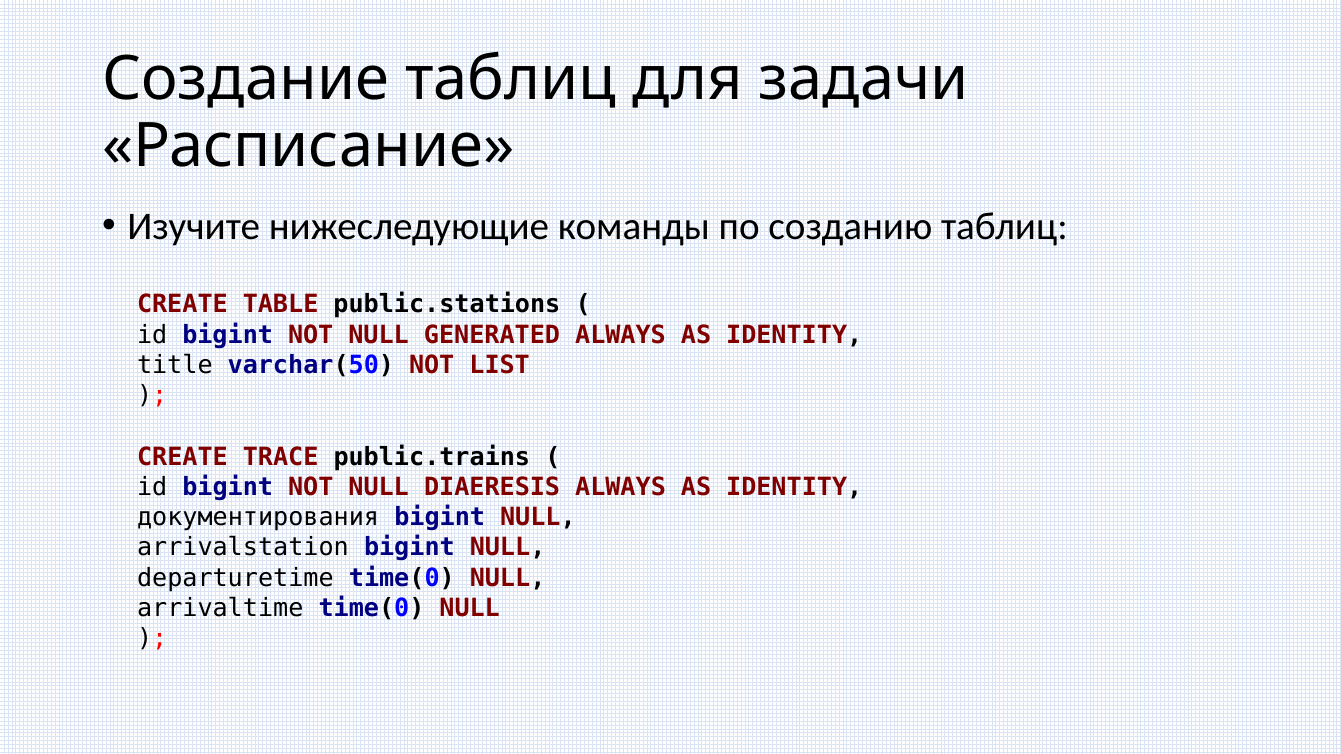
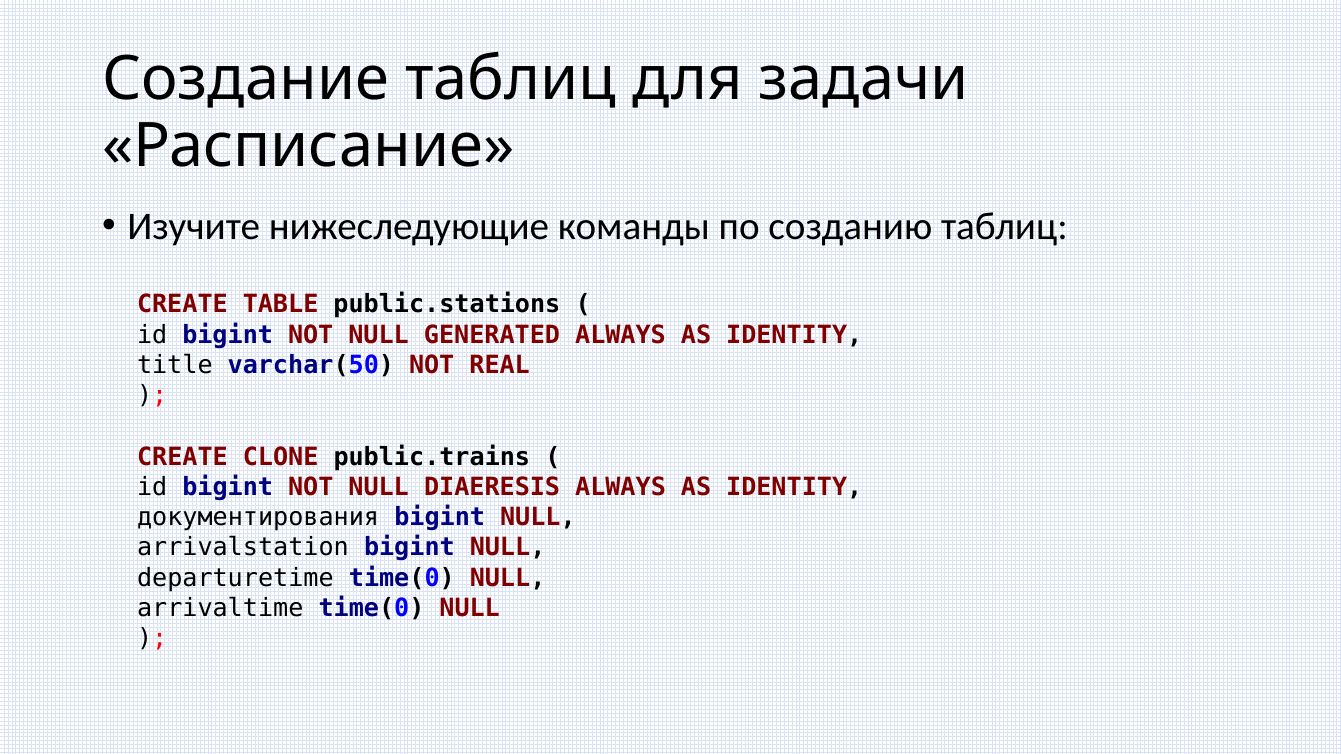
LIST: LIST -> REAL (500, 365)
TRACE: TRACE -> CLONE (281, 457)
